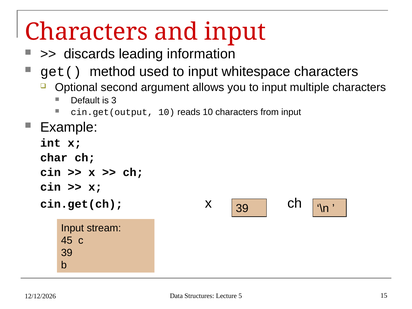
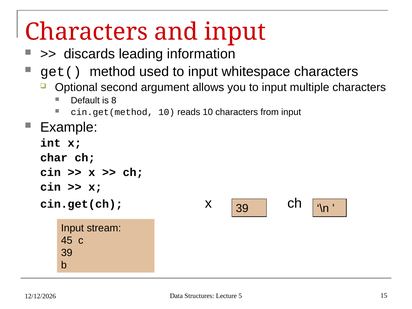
3: 3 -> 8 (114, 100)
cin.get(output: cin.get(output -> cin.get(method (112, 112)
